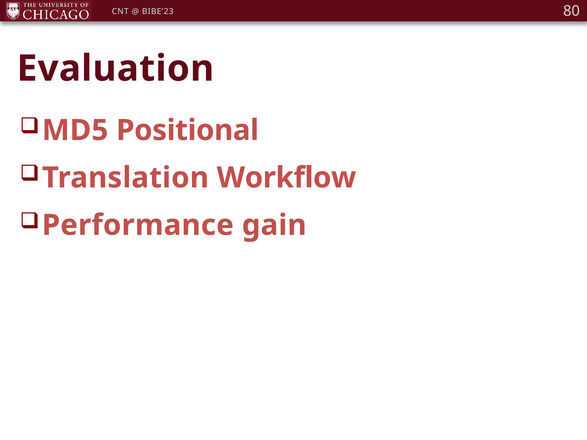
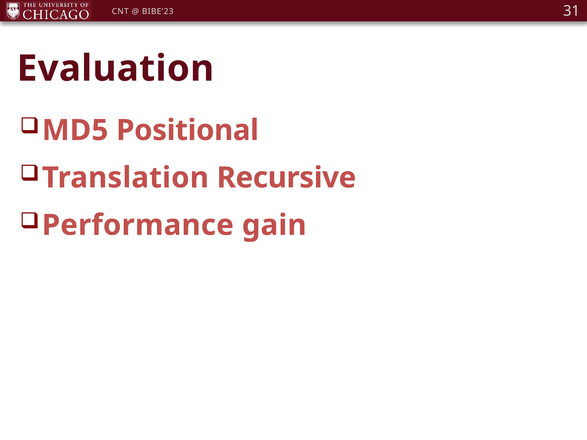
80: 80 -> 31 (572, 11)
Workflow: Workflow -> Recursive (286, 178)
